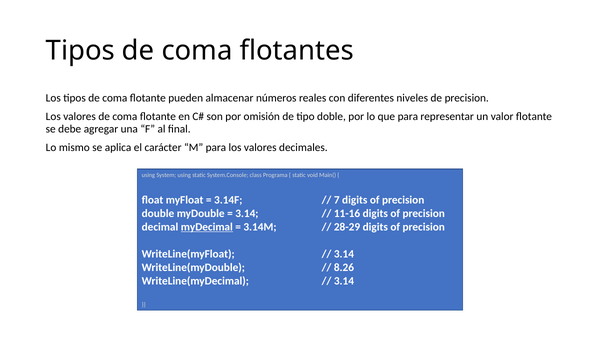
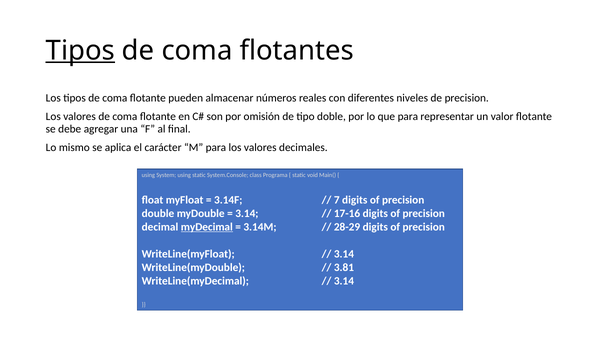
Tipos underline: none -> present (80, 50)
11-16: 11-16 -> 17-16 (347, 213)
8.26: 8.26 -> 3.81 (344, 267)
